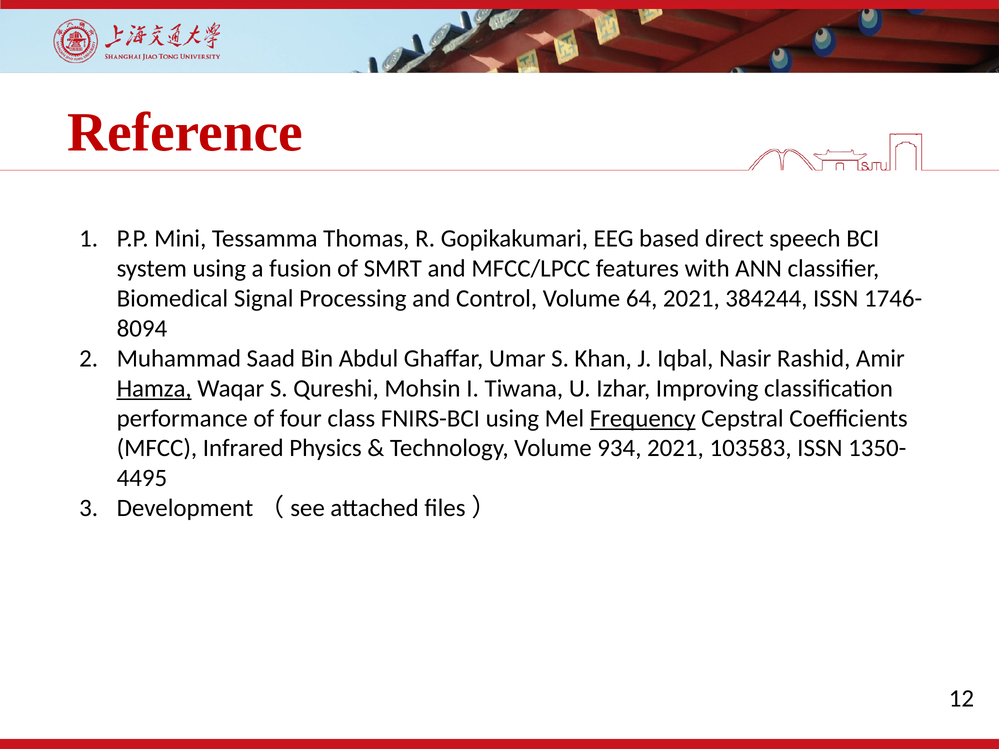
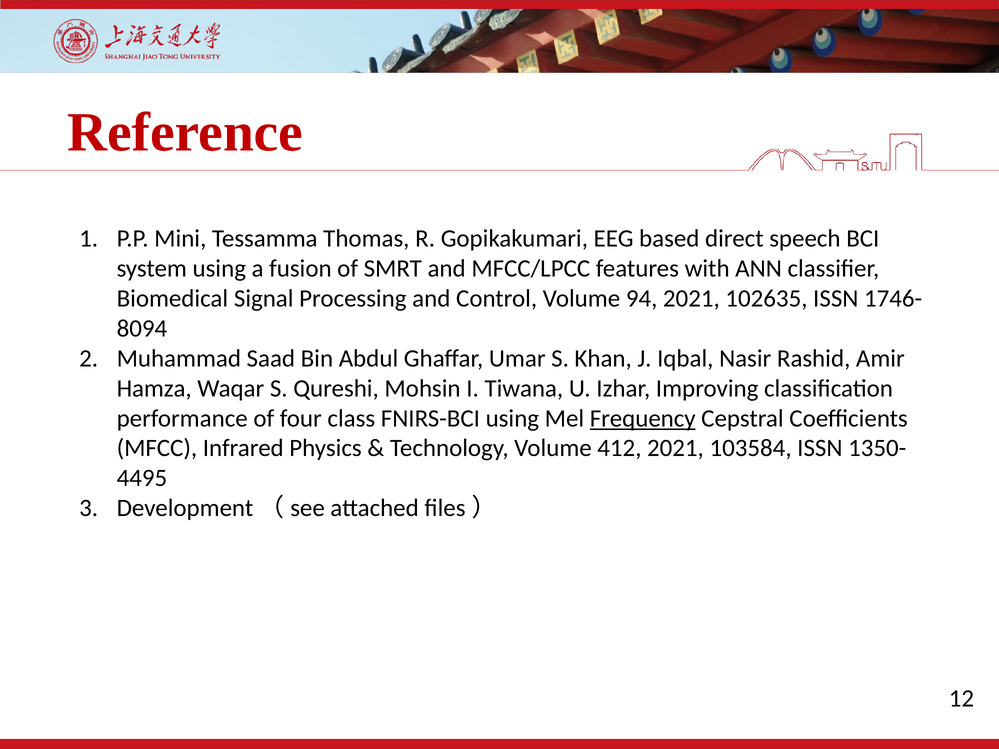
64: 64 -> 94 (642, 299)
384244: 384244 -> 102635 (766, 299)
Hamza underline: present -> none (154, 388)
934: 934 -> 412 (619, 448)
103583: 103583 -> 103584 (751, 448)
